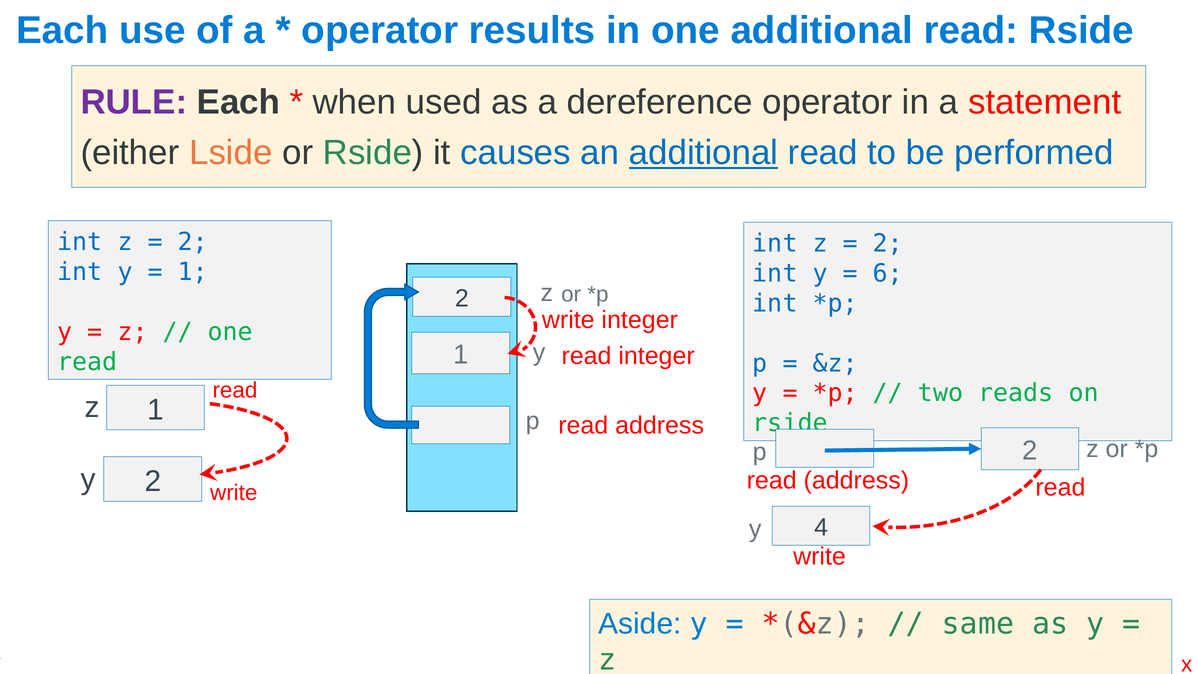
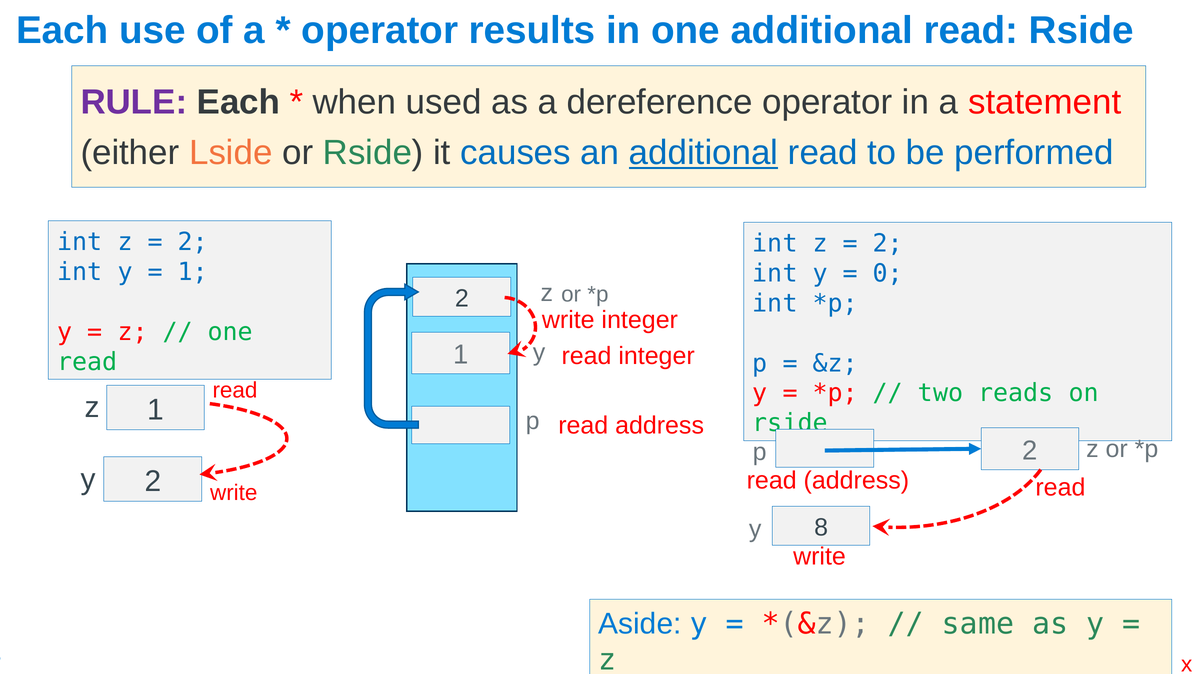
6: 6 -> 0 (888, 273)
4: 4 -> 8 (821, 527)
